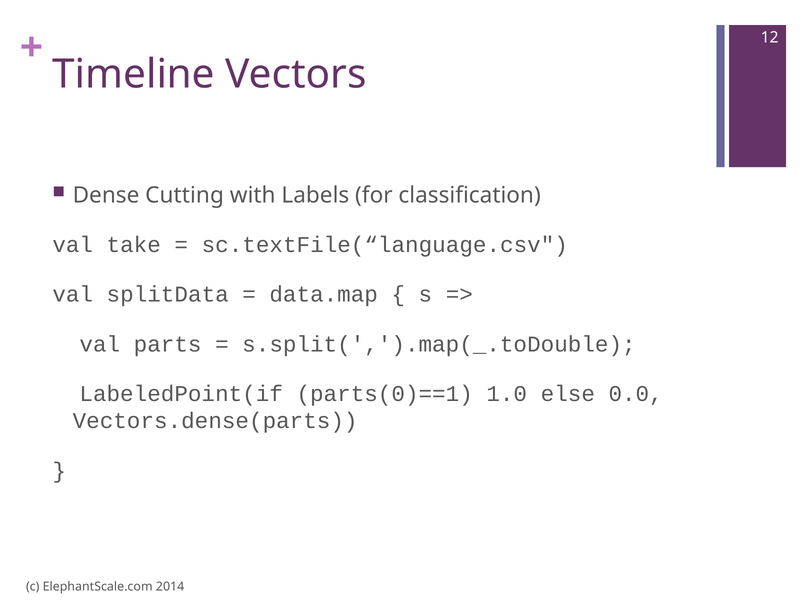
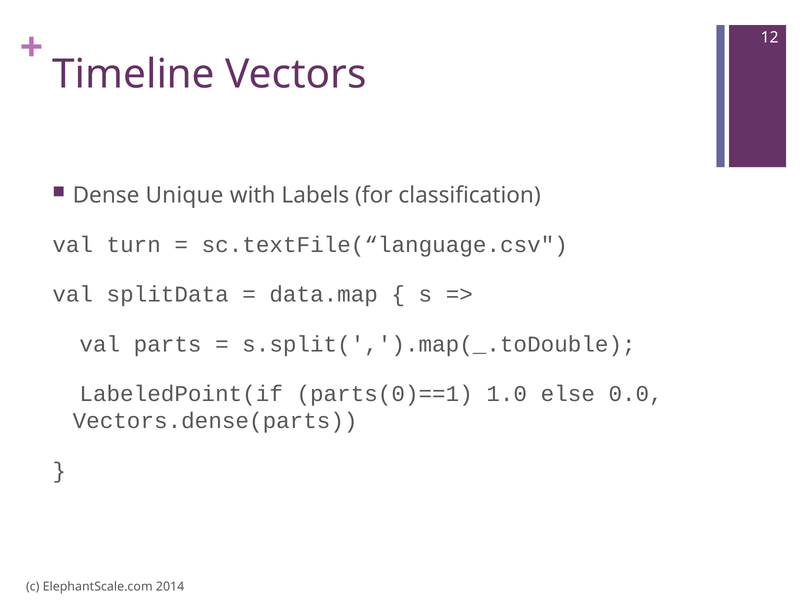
Cutting: Cutting -> Unique (184, 195)
take: take -> turn (134, 245)
